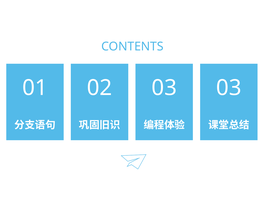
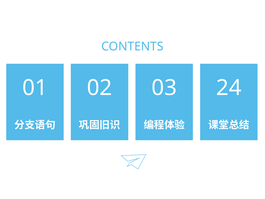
03 03: 03 -> 24 (229, 88)
